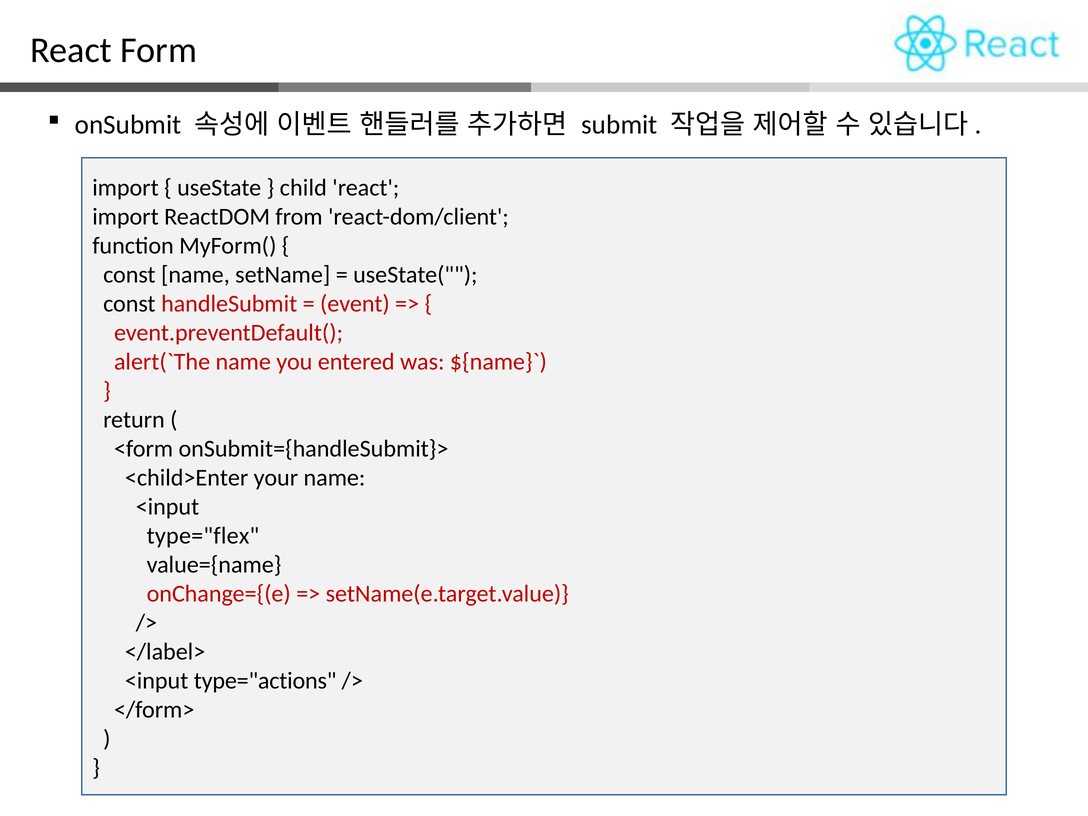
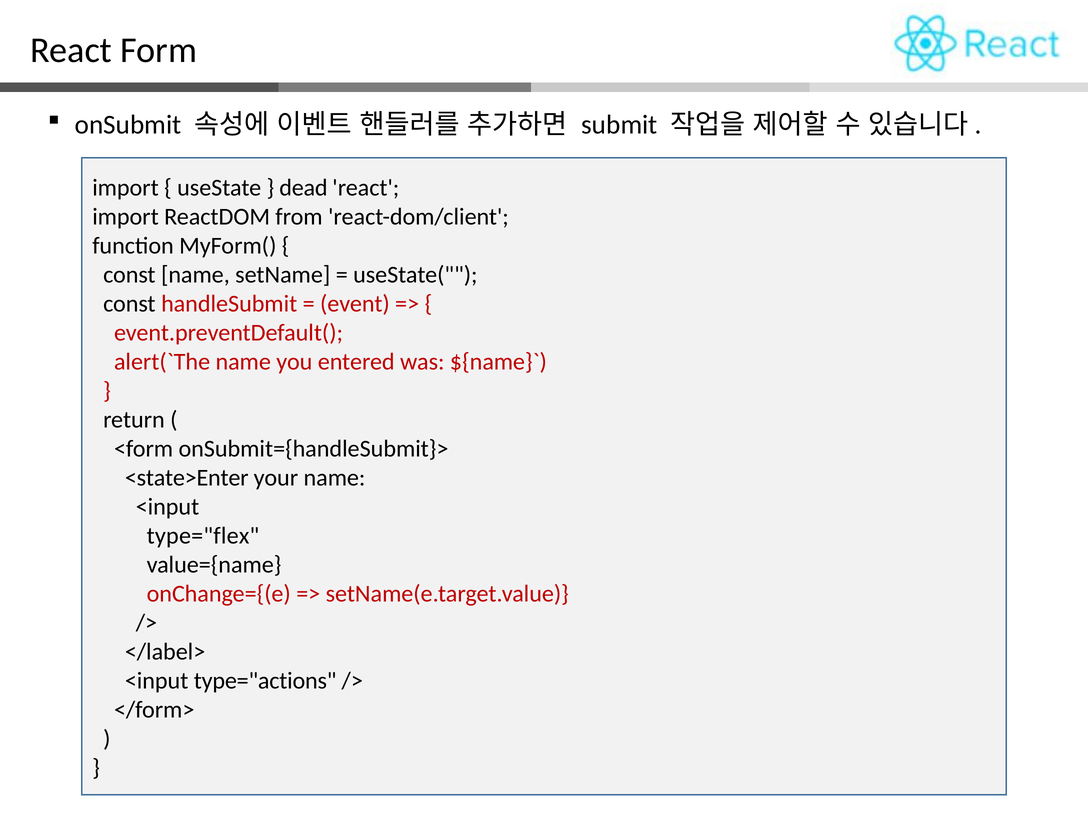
child: child -> dead (303, 188)
<child>Enter: <child>Enter -> <state>Enter (187, 478)
